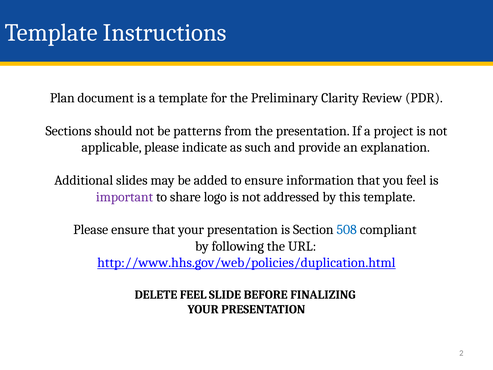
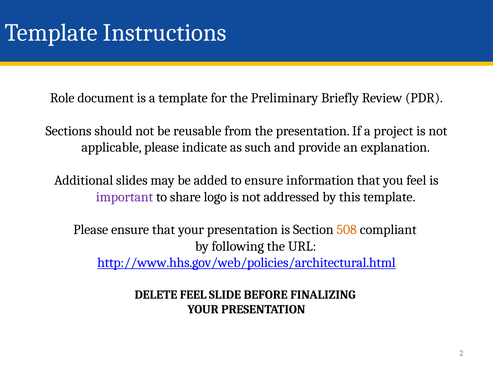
Plan: Plan -> Role (62, 98)
Clarity: Clarity -> Briefly (340, 98)
patterns: patterns -> reusable (197, 131)
508 colour: blue -> orange (347, 230)
http://www.hhs.gov/web/policies/duplication.html: http://www.hhs.gov/web/policies/duplication.html -> http://www.hhs.gov/web/policies/architectural.html (246, 263)
